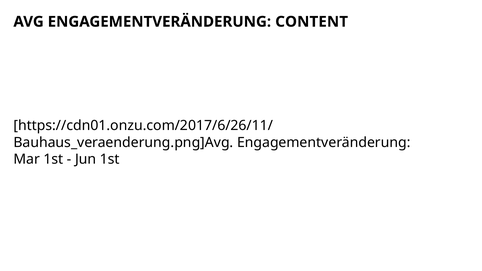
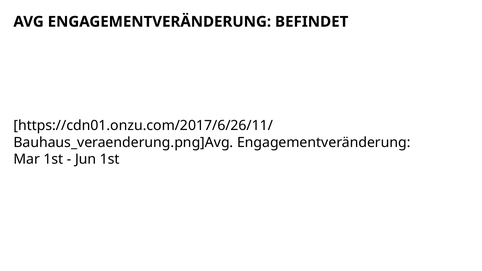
CONTENT: CONTENT -> BEFINDET (312, 22)
